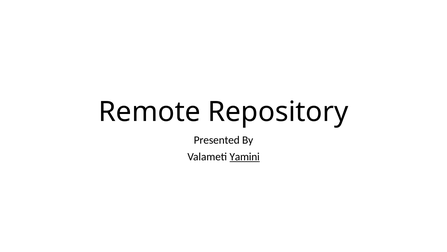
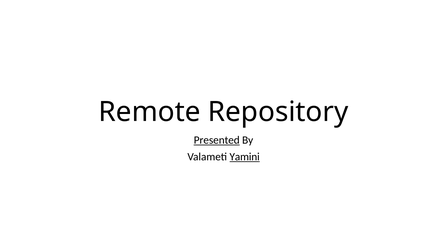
Presented underline: none -> present (217, 140)
